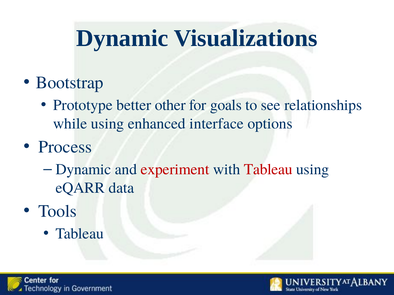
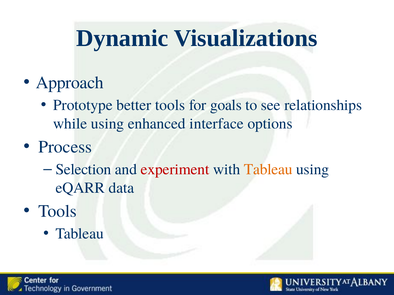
Bootstrap: Bootstrap -> Approach (70, 83)
better other: other -> tools (170, 105)
Dynamic: Dynamic -> Selection (83, 170)
Tableau colour: red -> orange (268, 170)
